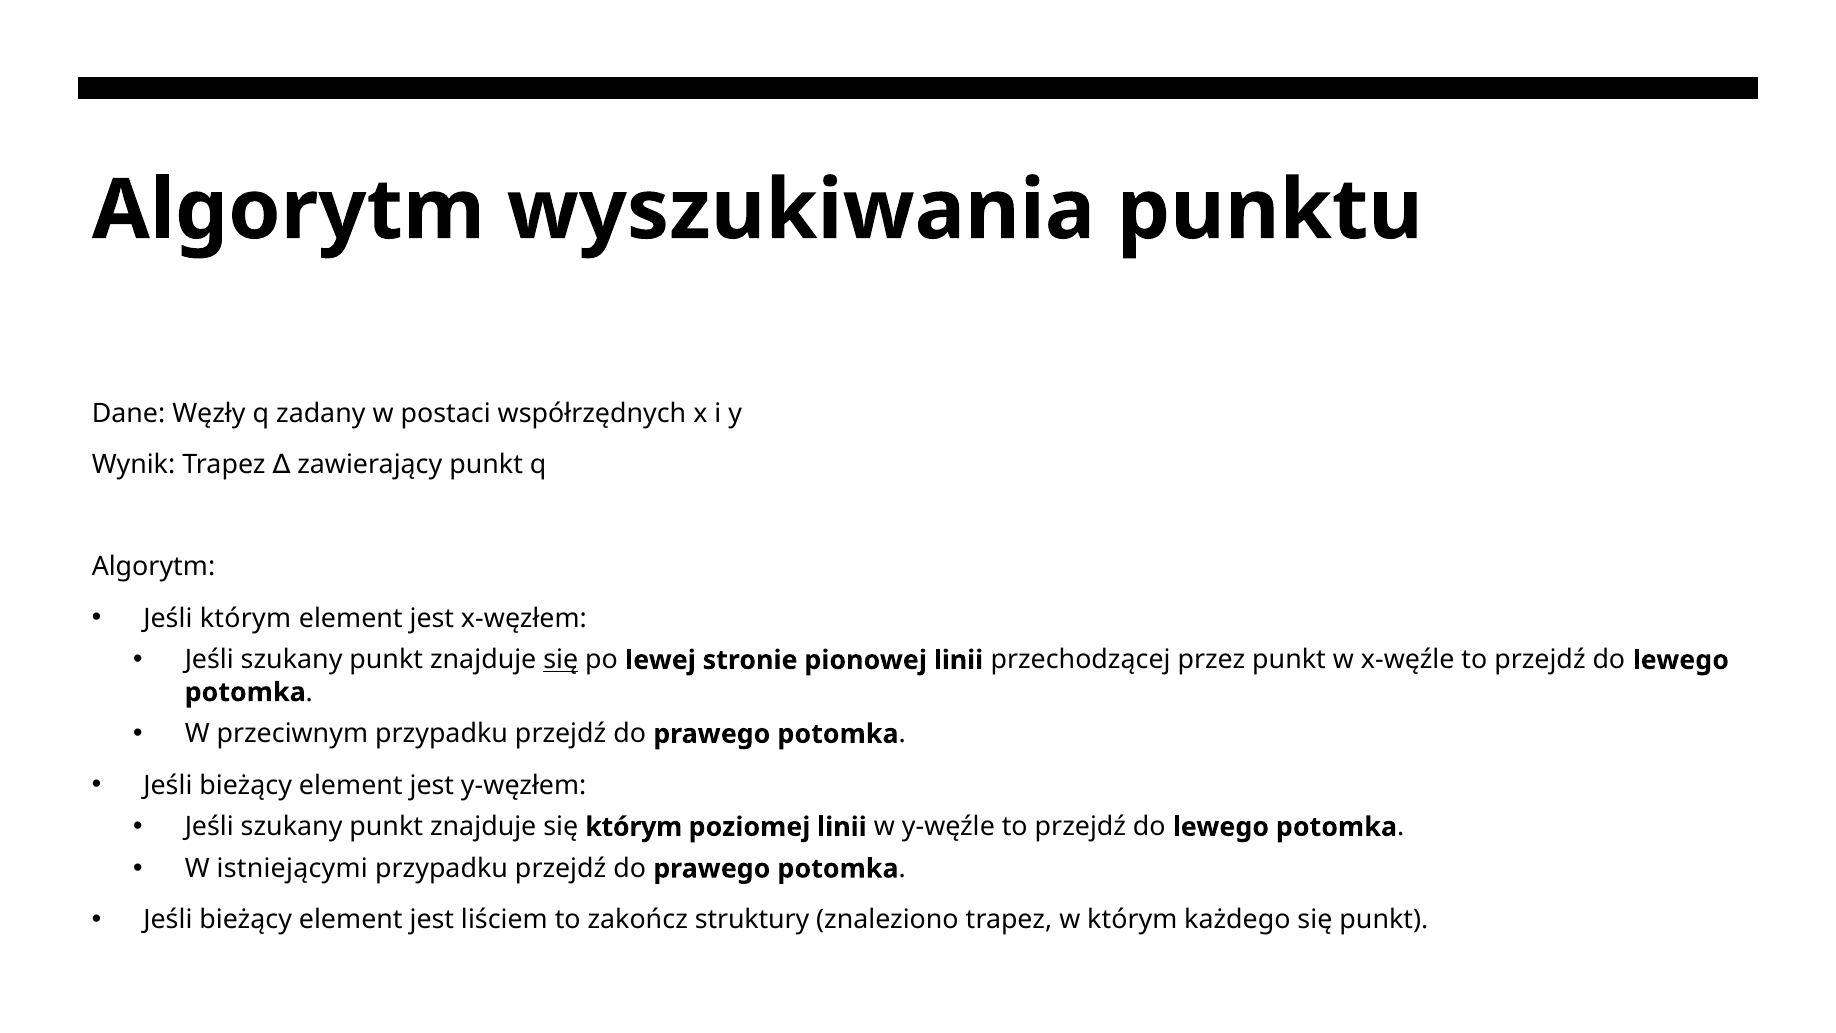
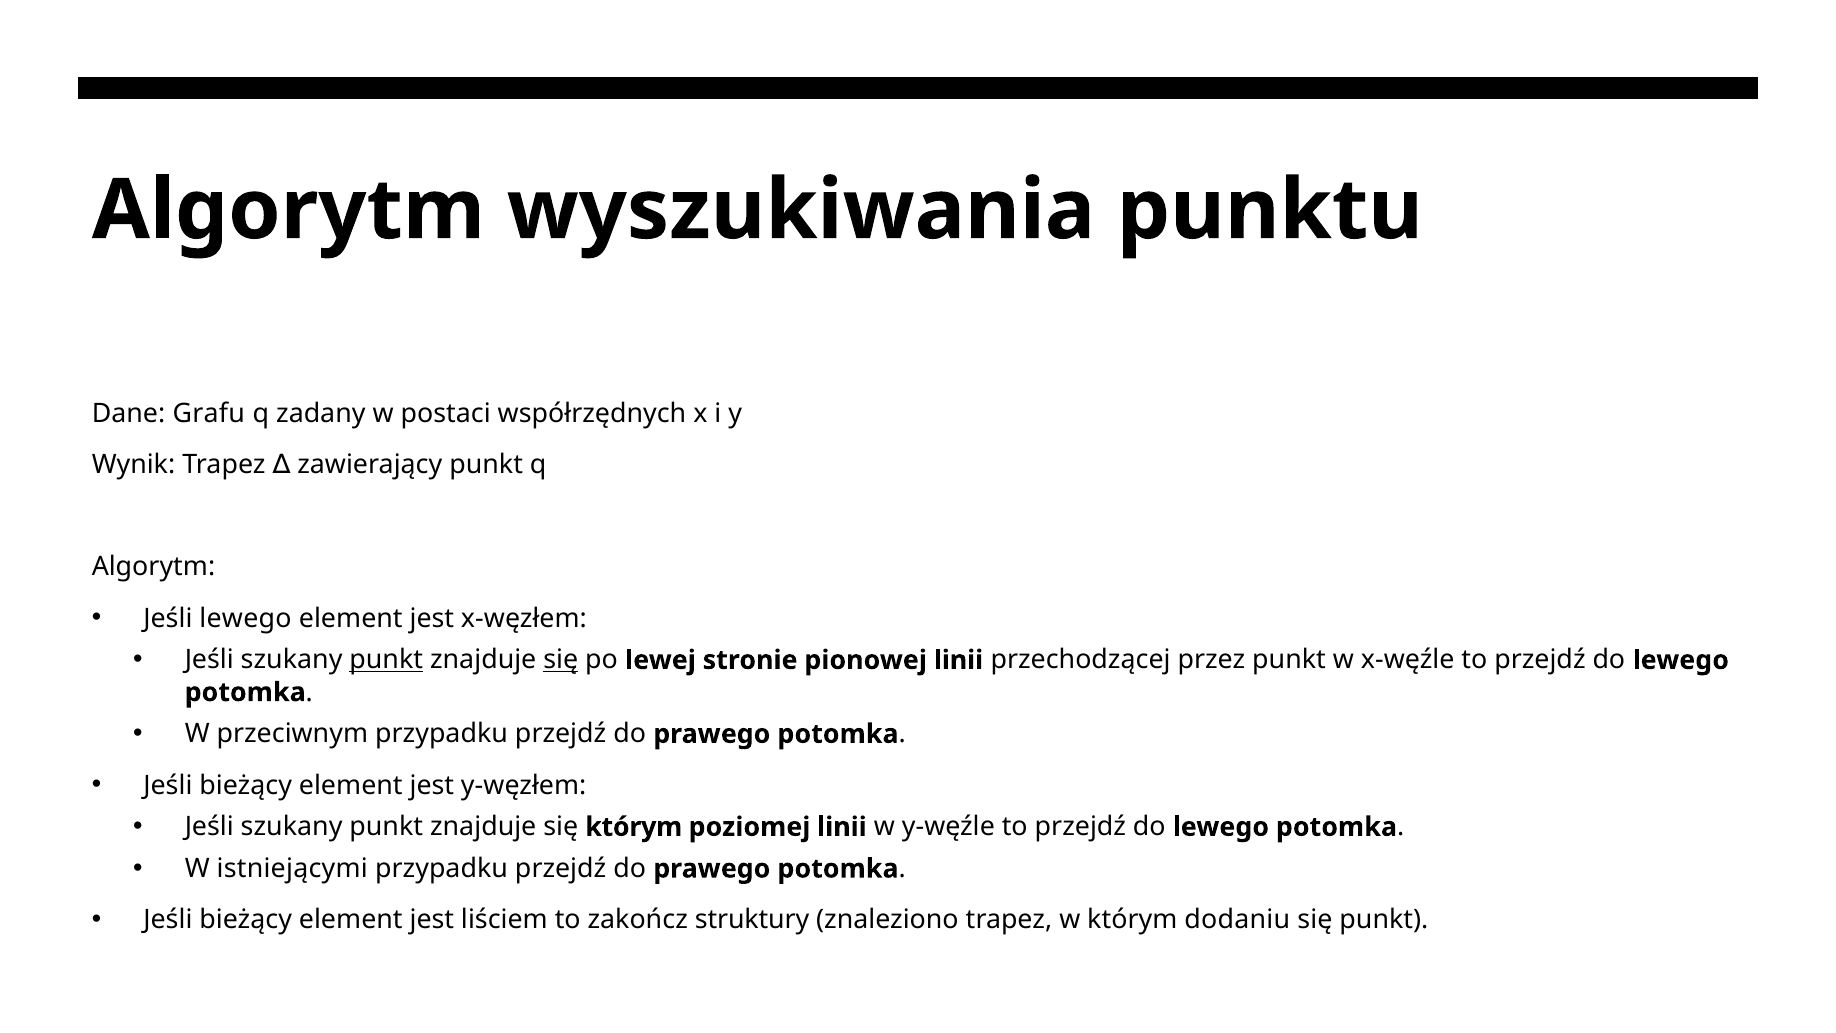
Węzły: Węzły -> Grafu (209, 413)
Jeśli którym: którym -> lewego (246, 618)
punkt underline: none -> present (386, 660)
każdego: każdego -> dodaniu (1237, 920)
